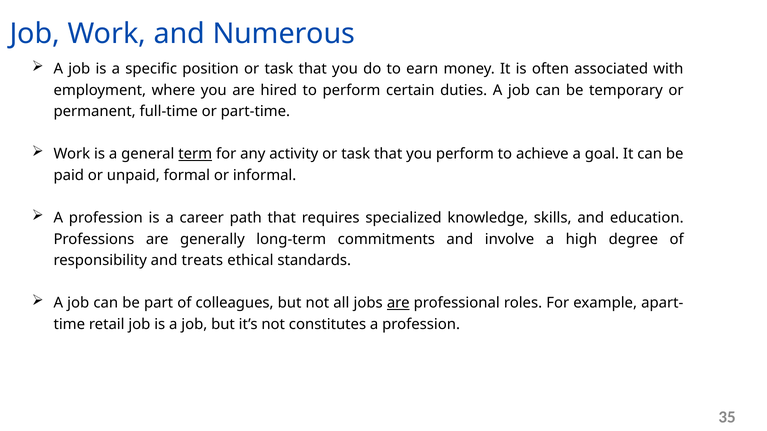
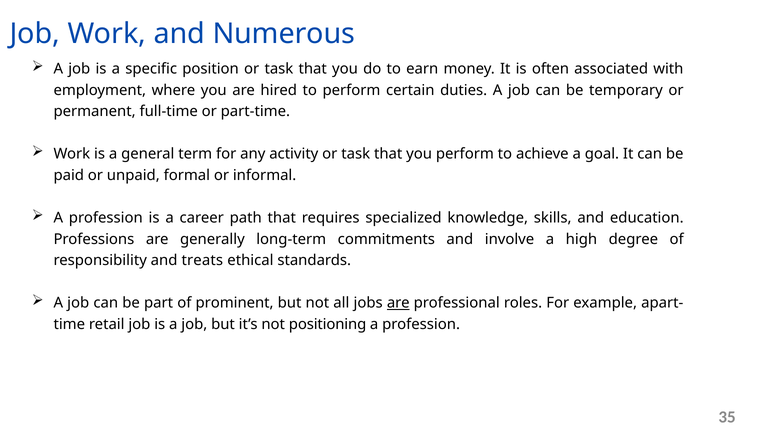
term underline: present -> none (195, 154)
colleagues: colleagues -> prominent (235, 303)
constitutes: constitutes -> positioning (328, 325)
